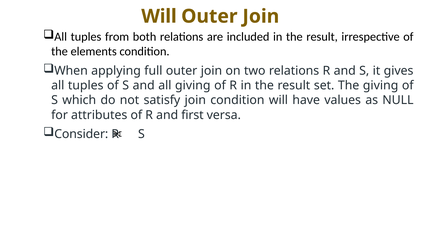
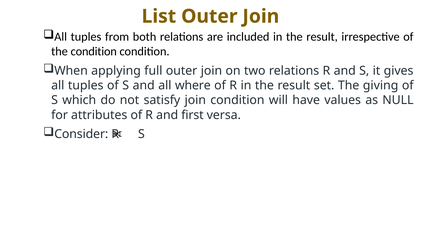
Will: Will -> List (159, 16)
the elements: elements -> condition (94, 52)
all giving: giving -> where (193, 85)
